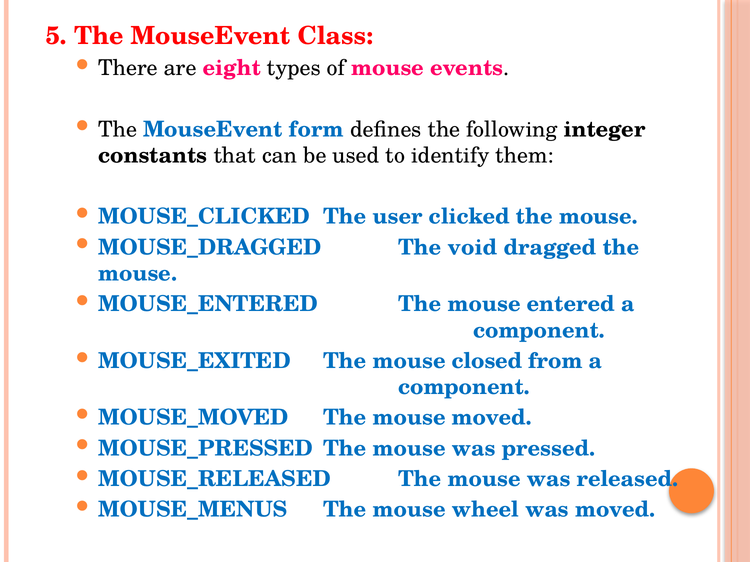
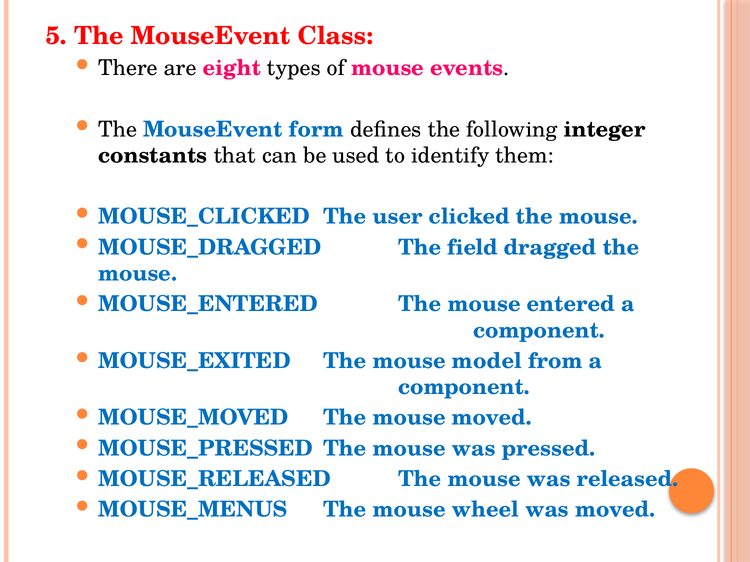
void: void -> field (473, 248)
closed: closed -> model (487, 361)
